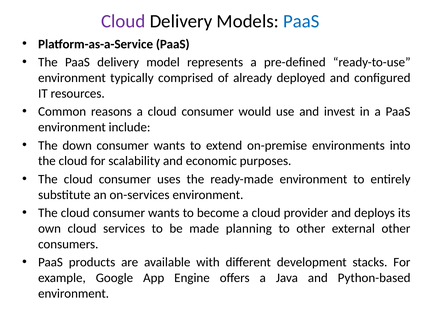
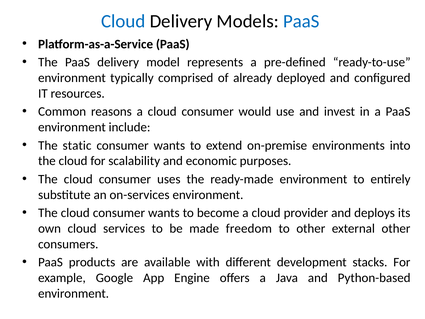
Cloud colour: purple -> blue (123, 21)
down: down -> static (77, 145)
planning: planning -> freedom (249, 228)
